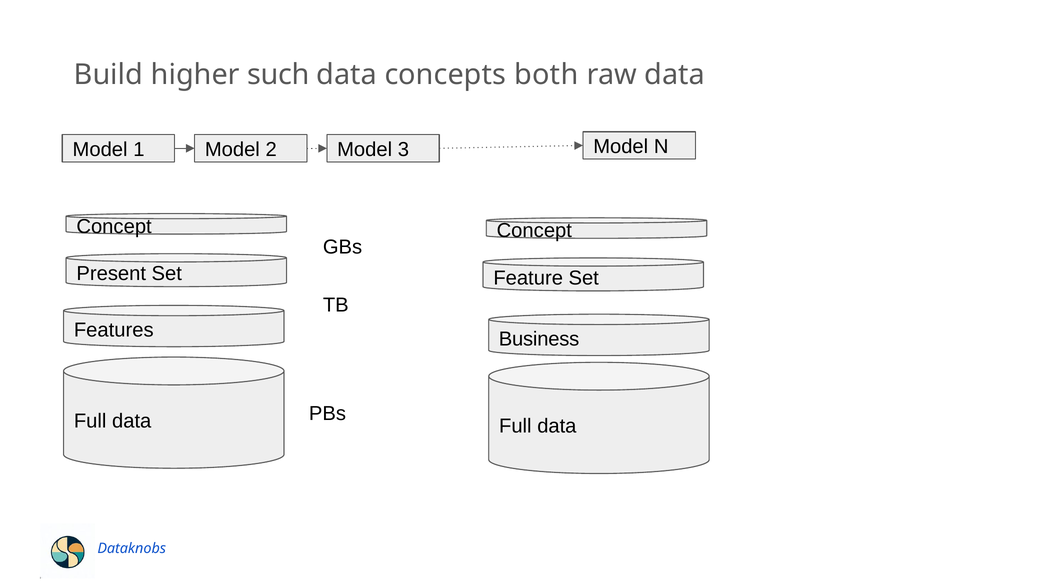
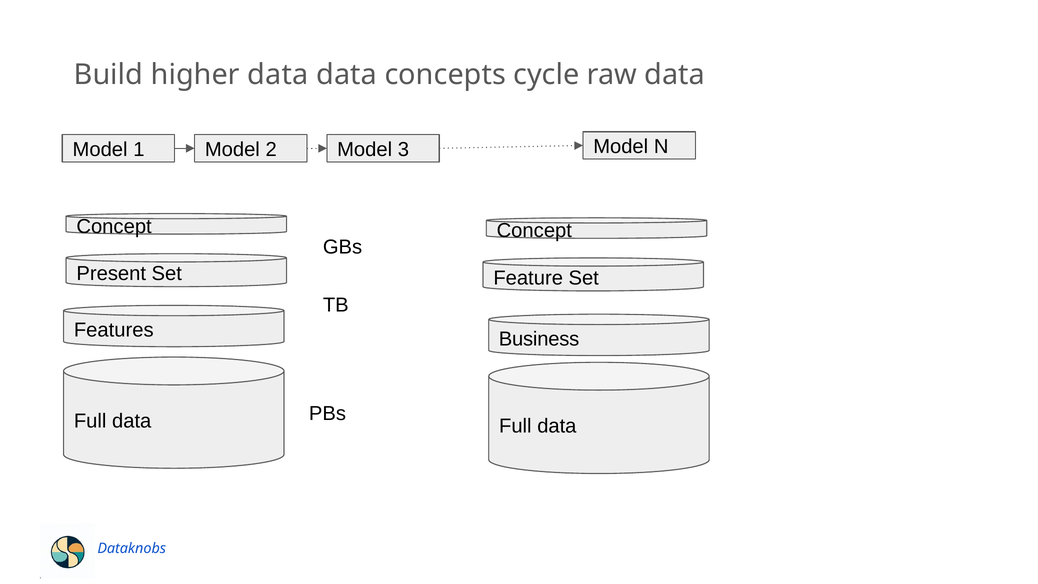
higher such: such -> data (278, 75)
both: both -> cycle (546, 75)
